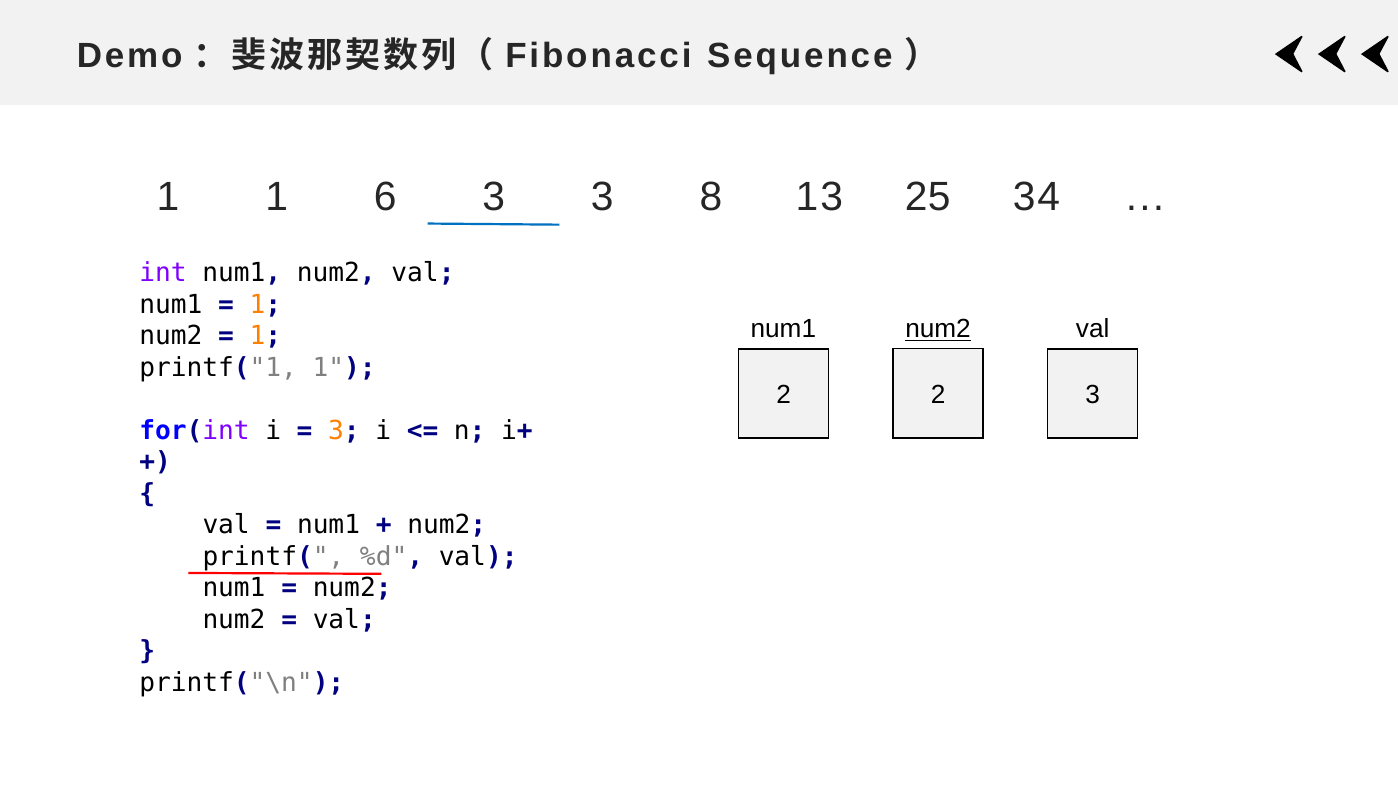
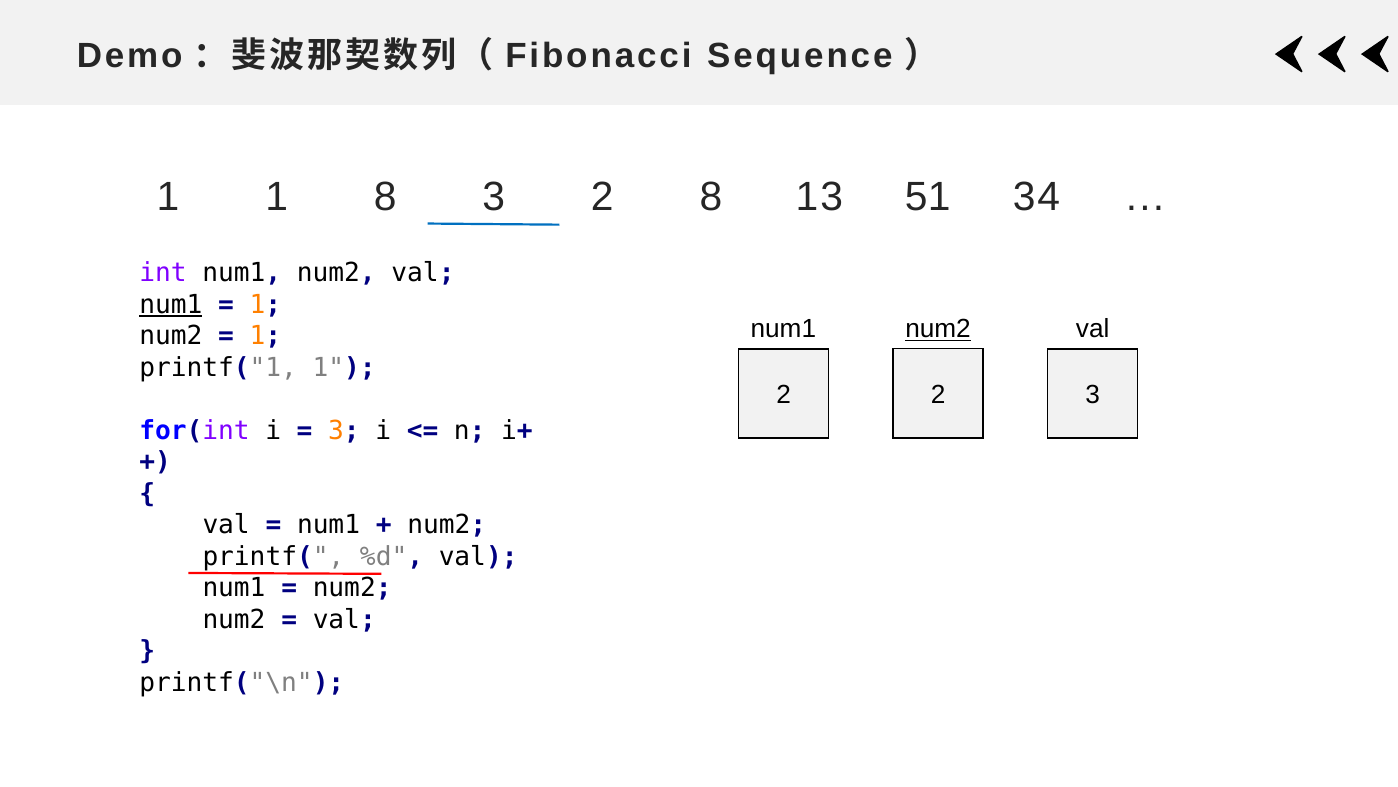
1 6: 6 -> 8 (385, 197)
3 3: 3 -> 2 (602, 197)
25: 25 -> 51 (928, 197)
num1 underline: none -> present (171, 305)
